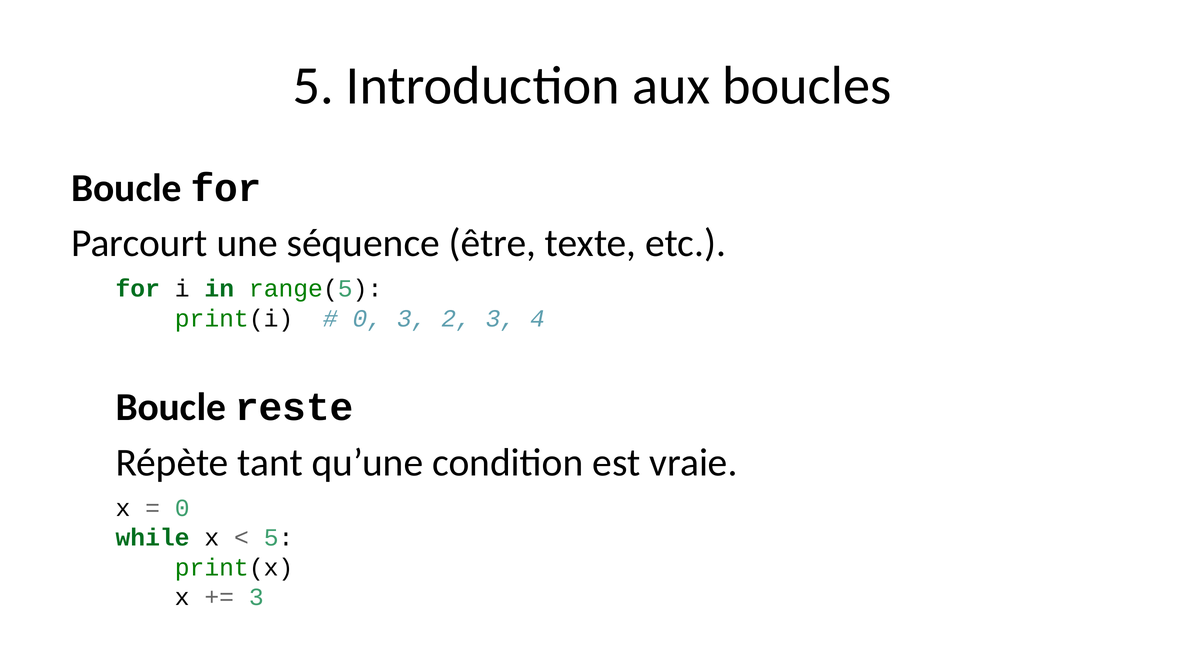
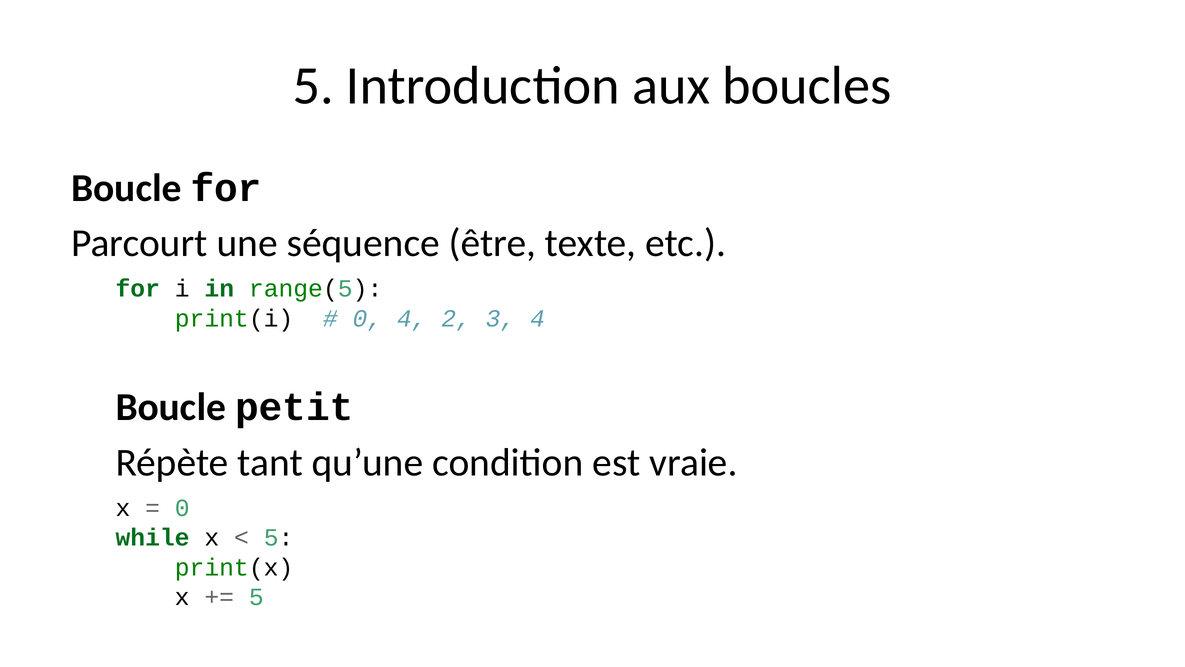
0 3: 3 -> 4 (412, 318)
reste: reste -> petit (294, 407)
3: 3 -> 5 (256, 597)
